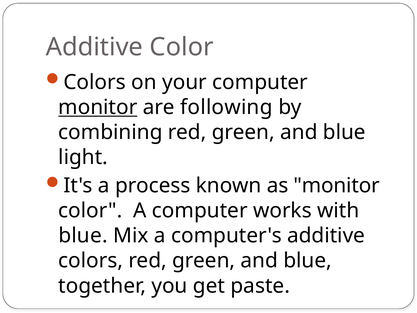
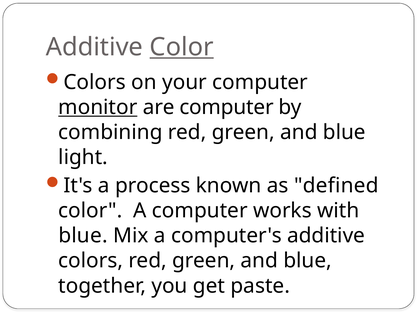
Color underline: none -> present (182, 47)
are following: following -> computer (227, 107)
as monitor: monitor -> defined (336, 185)
